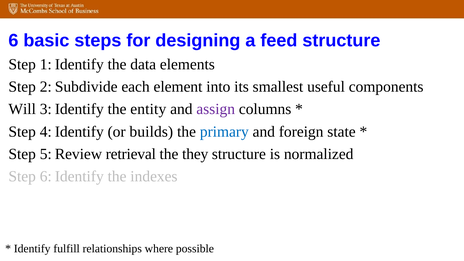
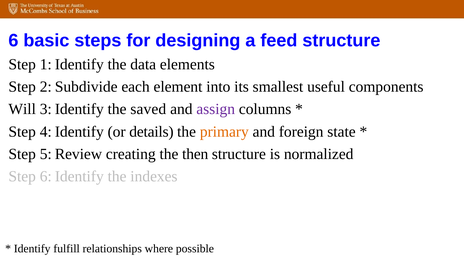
entity: entity -> saved (148, 109)
builds: builds -> details (151, 132)
primary colour: blue -> orange (224, 132)
retrieval: retrieval -> creating (131, 154)
they: they -> then (195, 154)
